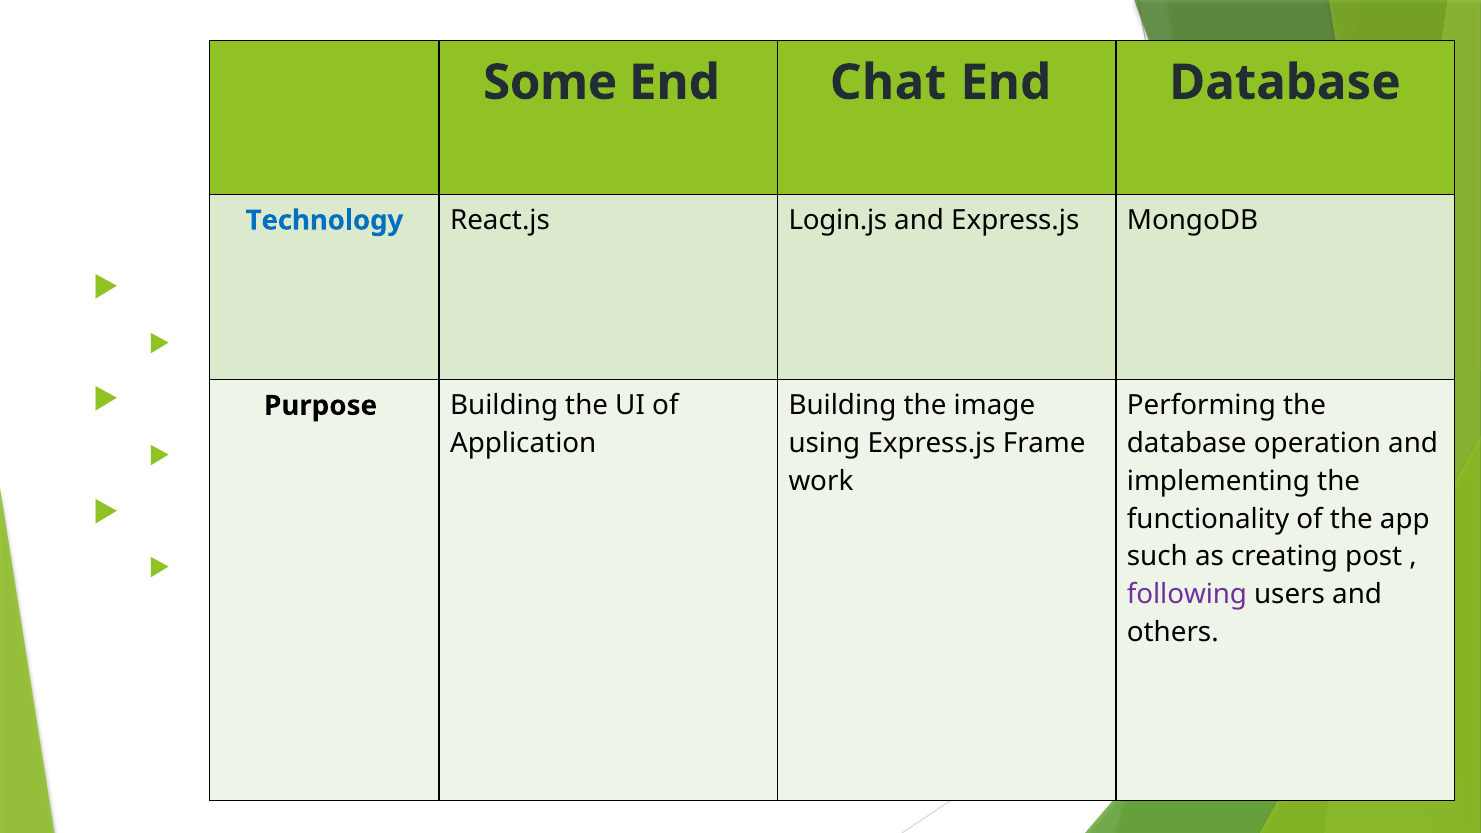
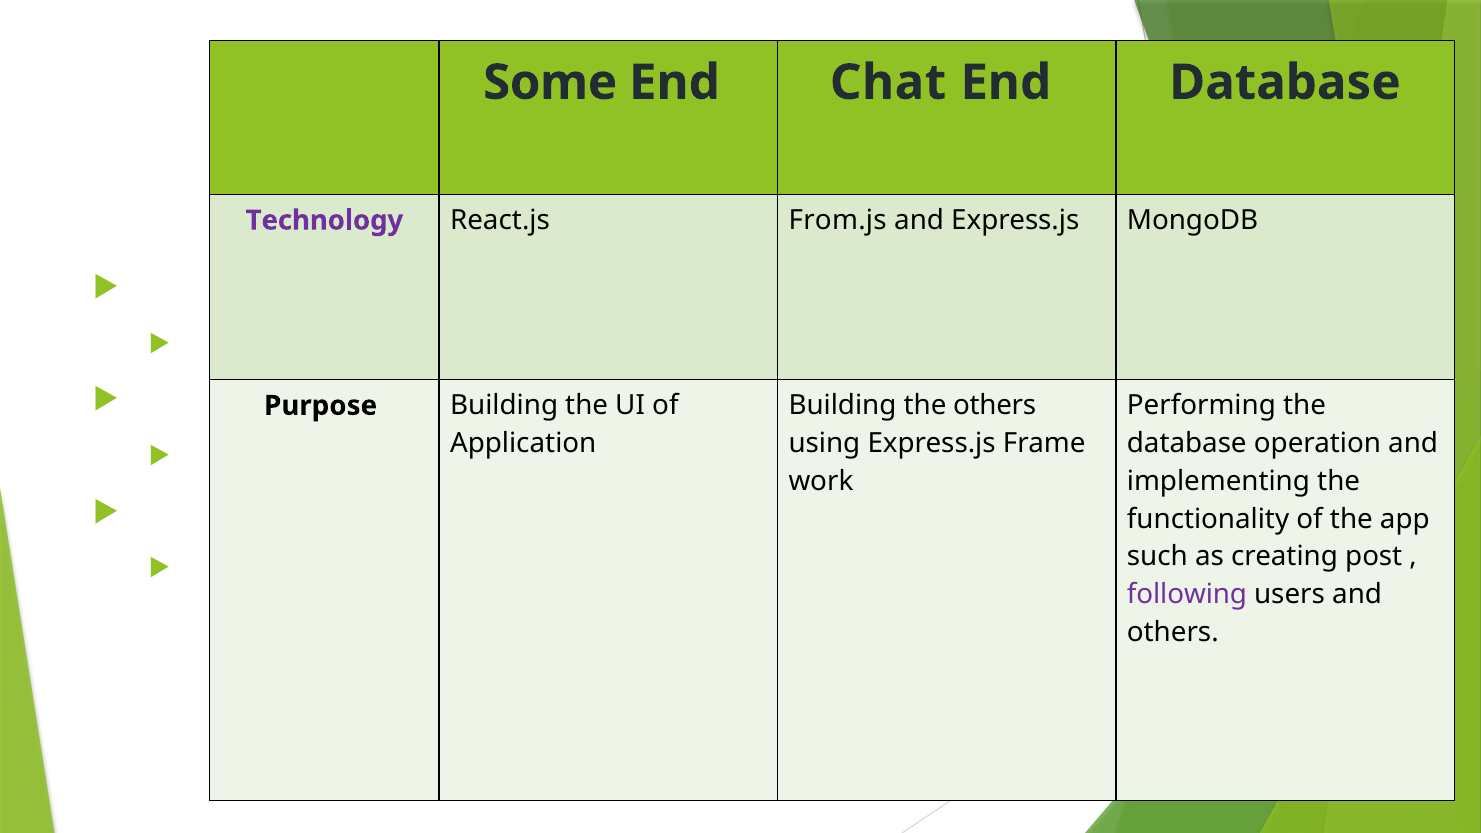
Technology colour: blue -> purple (324, 220)
Login.js: Login.js -> From.js (838, 220)
the image: image -> others (995, 406)
